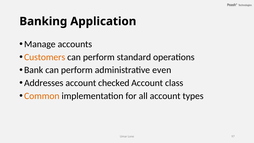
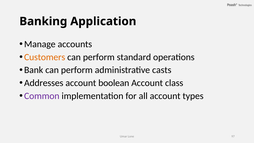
even: even -> casts (162, 70)
checked: checked -> boolean (114, 83)
Common colour: orange -> purple (42, 96)
